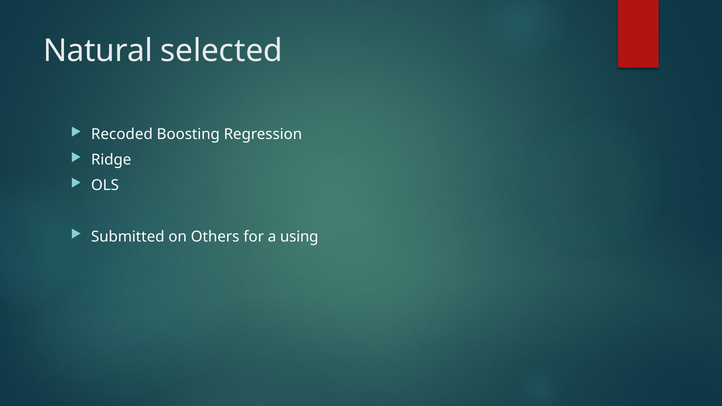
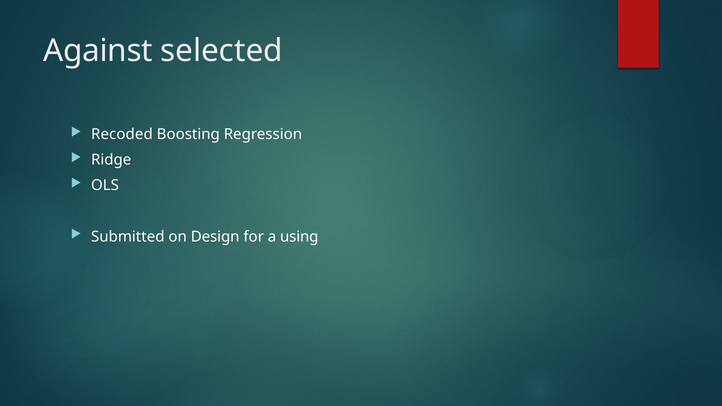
Natural: Natural -> Against (98, 51)
Others: Others -> Design (215, 237)
